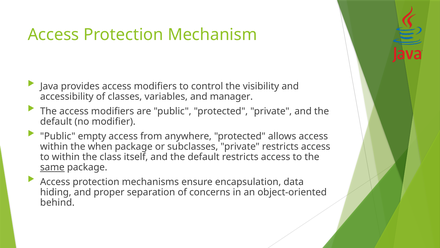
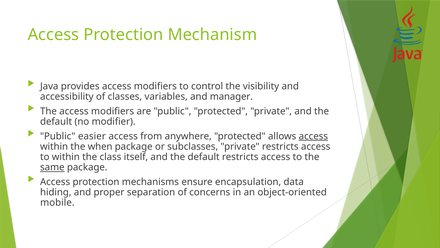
empty: empty -> easier (92, 136)
access underline: none -> present (313, 136)
behind: behind -> mobile (57, 202)
